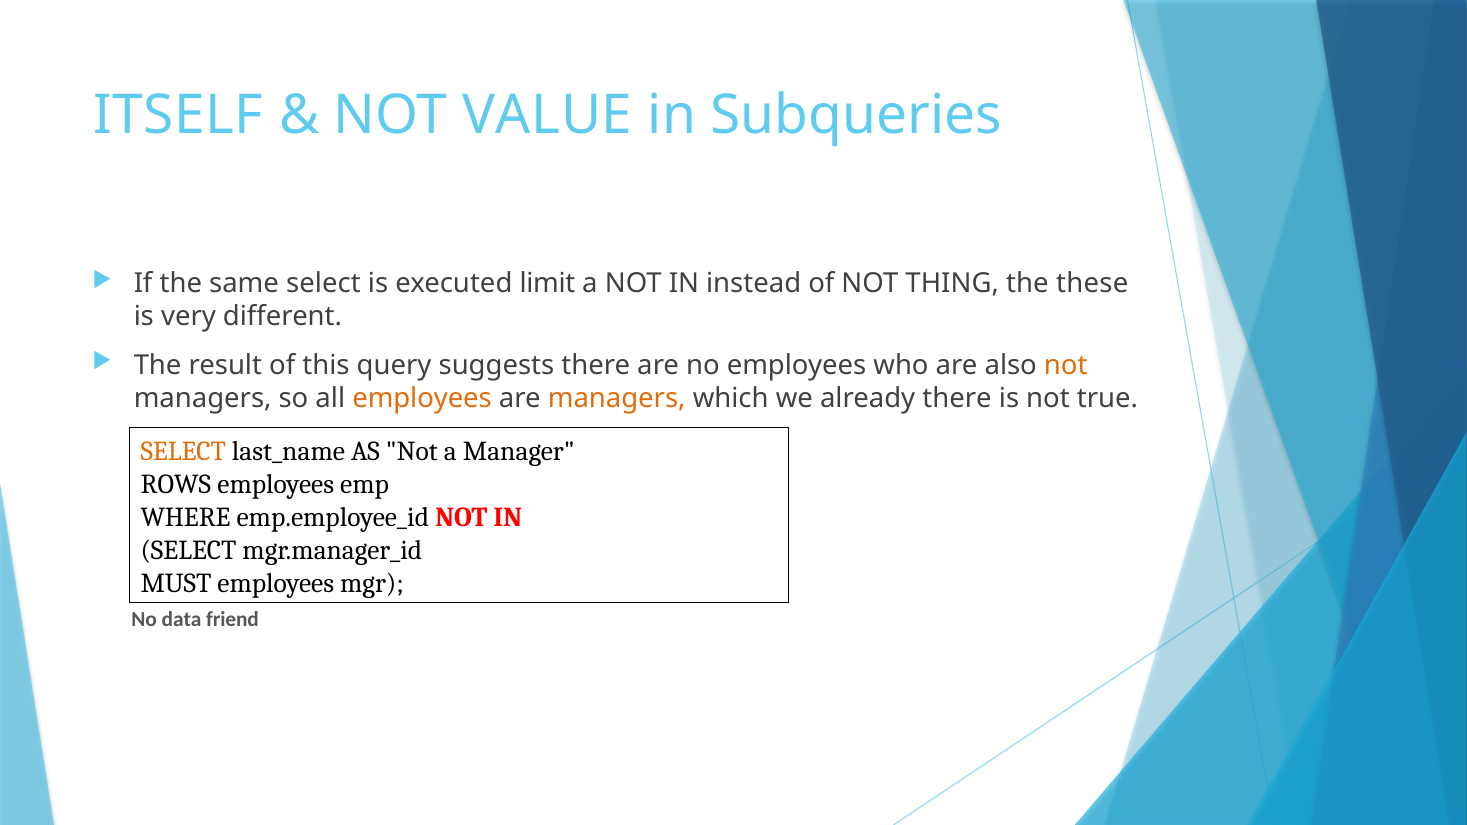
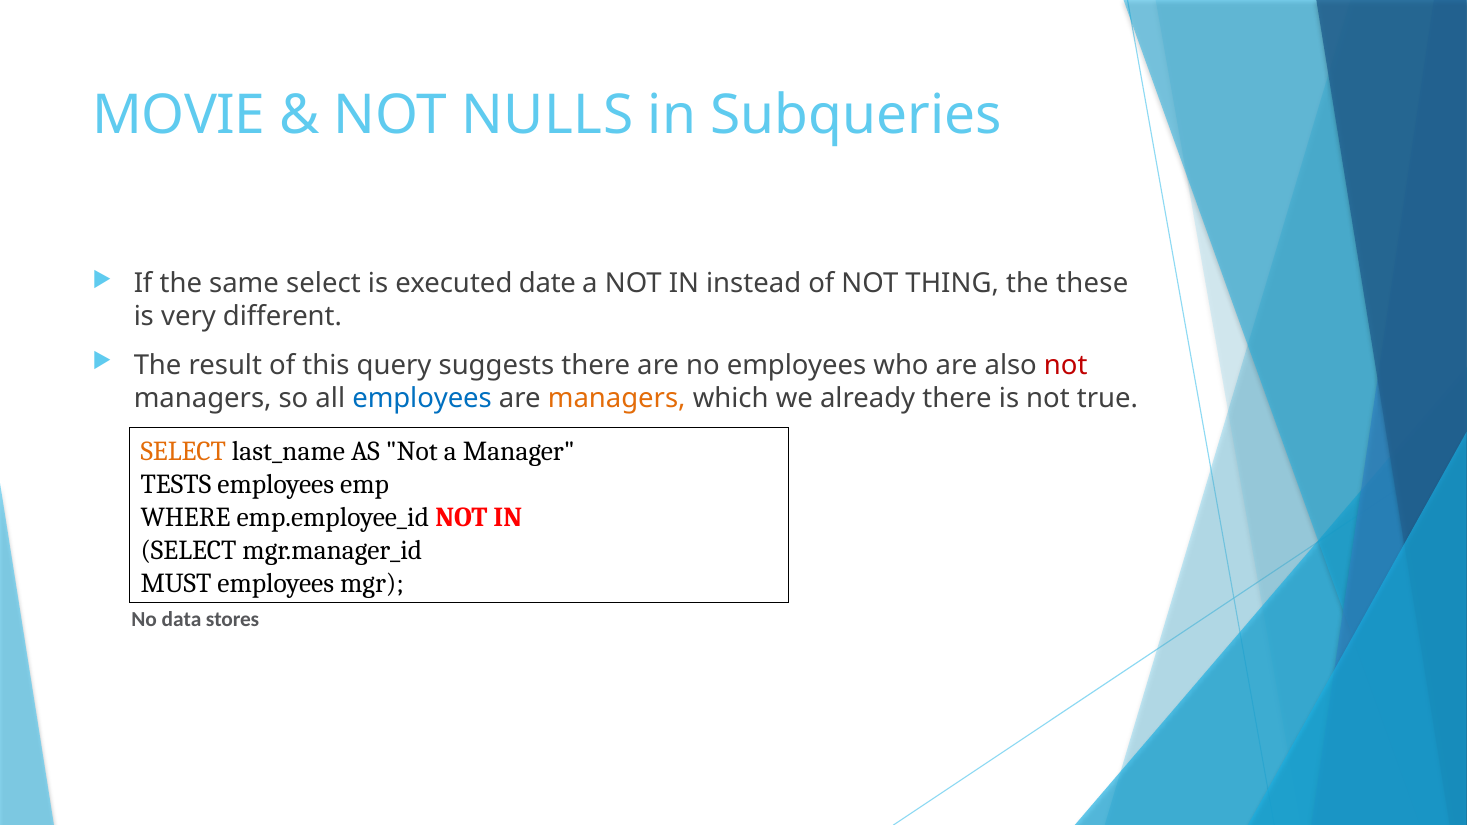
ITSELF: ITSELF -> MOVIE (179, 116)
VALUE: VALUE -> NULLS (547, 116)
limit: limit -> date (547, 284)
not colour: orange -> red (1066, 365)
employees colour: orange -> blue (422, 398)
ROWS: ROWS -> TESTS (176, 484)
friend: friend -> stores (233, 620)
